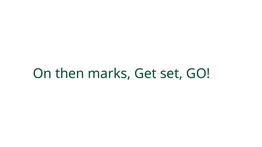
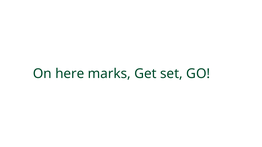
then: then -> here (70, 74)
